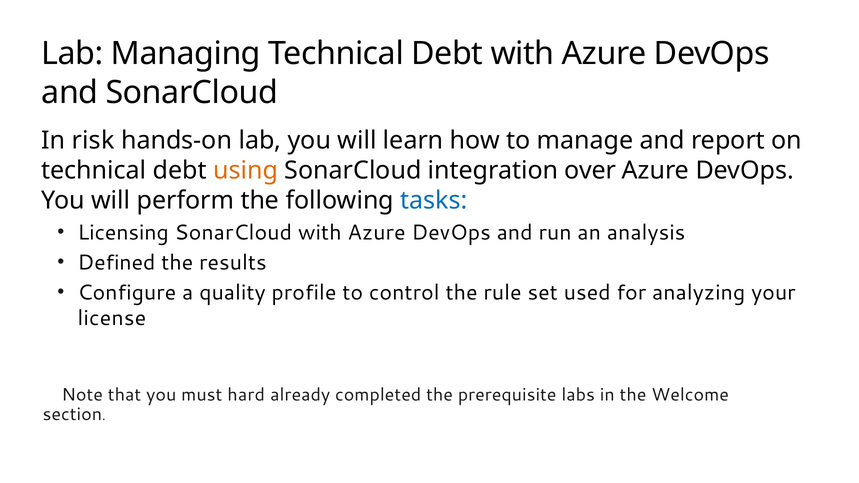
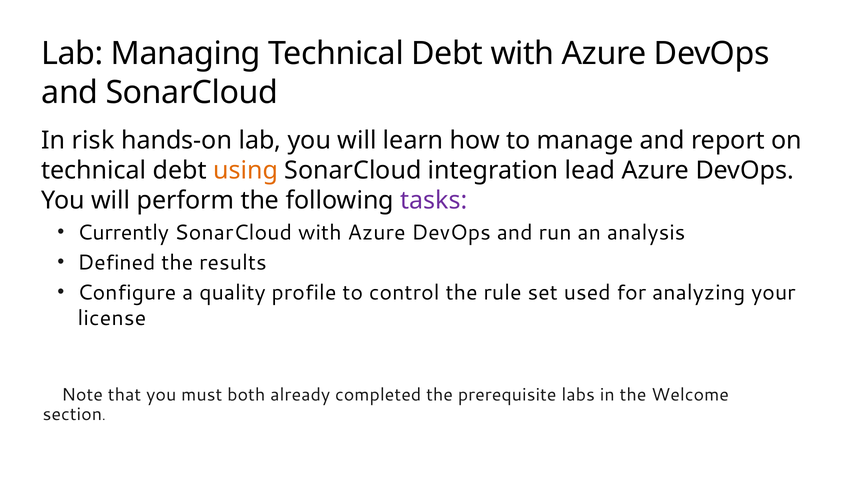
over: over -> lead (590, 170)
tasks colour: blue -> purple (434, 201)
Licensing: Licensing -> Currently (123, 233)
hard: hard -> both (246, 395)
